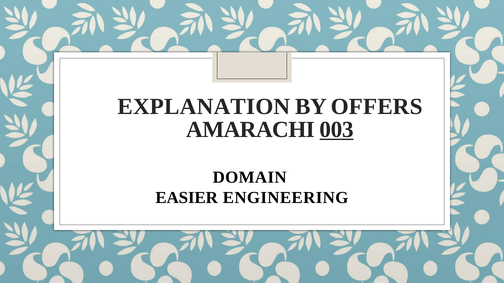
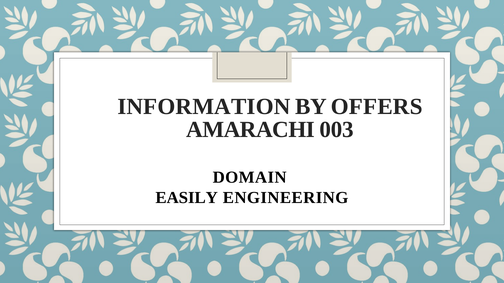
EXPLANATION: EXPLANATION -> INFORMATION (204, 107)
003 underline: present -> none (337, 130)
EASIER: EASIER -> EASILY (187, 198)
